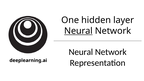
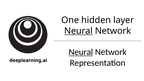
Neural underline: none -> present (81, 52)
